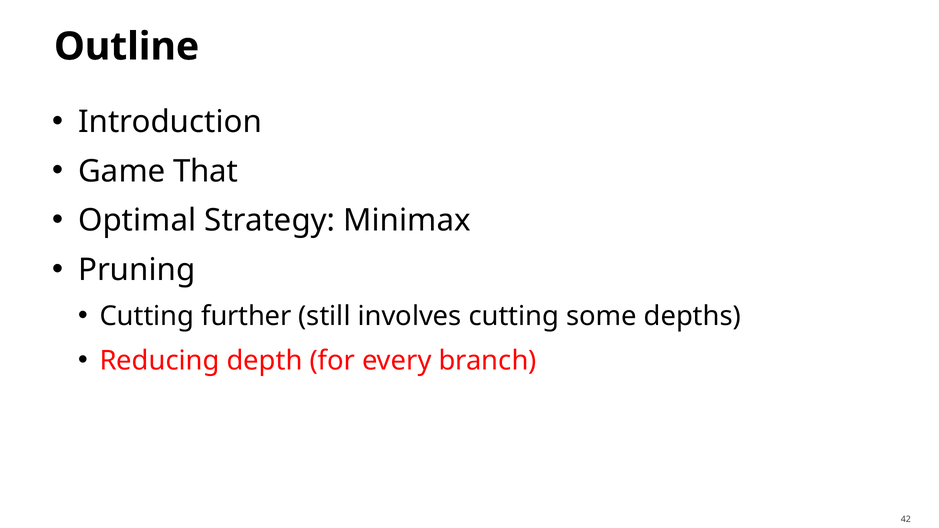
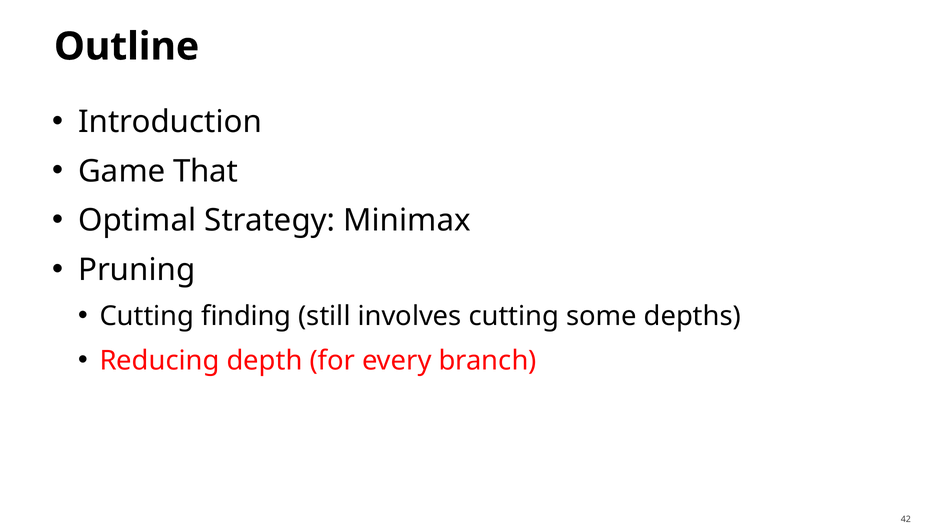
further: further -> finding (246, 317)
